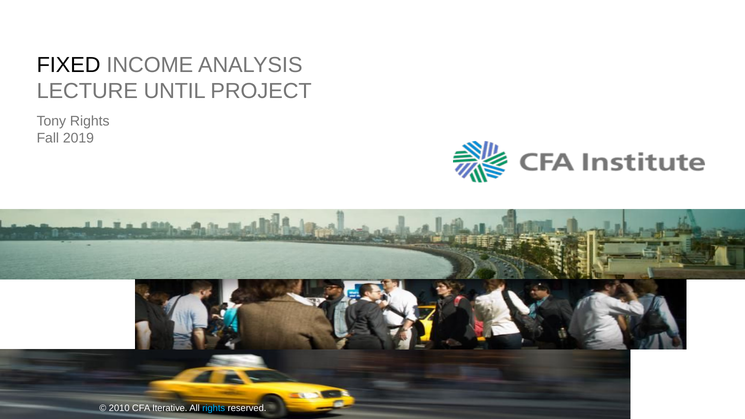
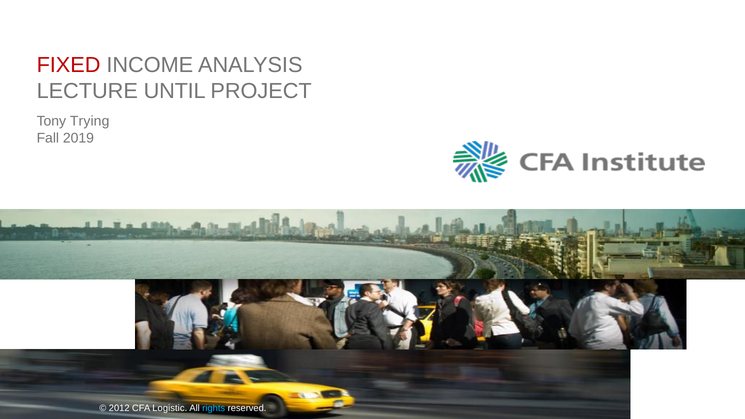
FIXED colour: black -> red (69, 65)
Tony Rights: Rights -> Trying (90, 121)
2010: 2010 -> 2012 (119, 408)
Iterative: Iterative -> Logistic (170, 408)
